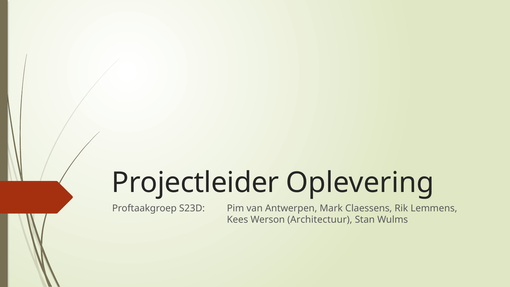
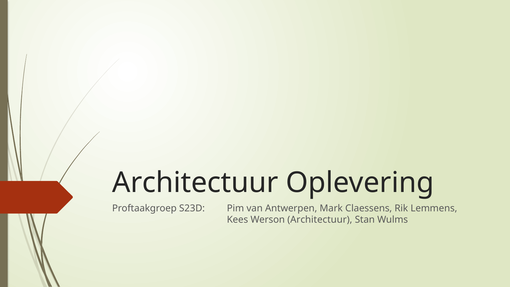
Projectleider: Projectleider -> Architectuur (195, 183)
